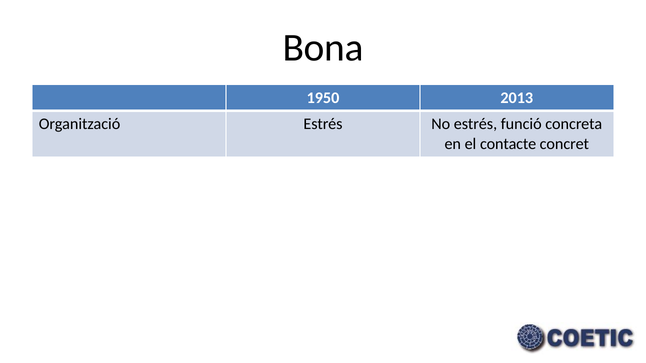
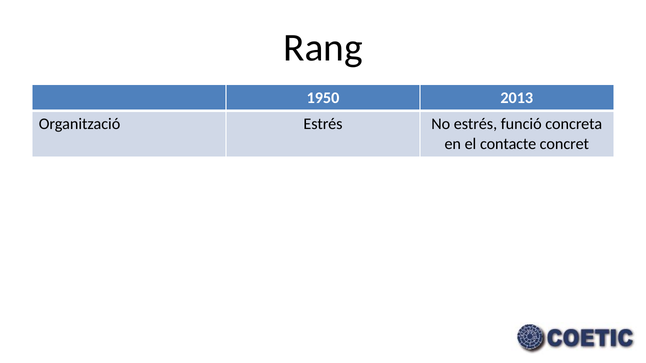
Bona: Bona -> Rang (323, 48)
